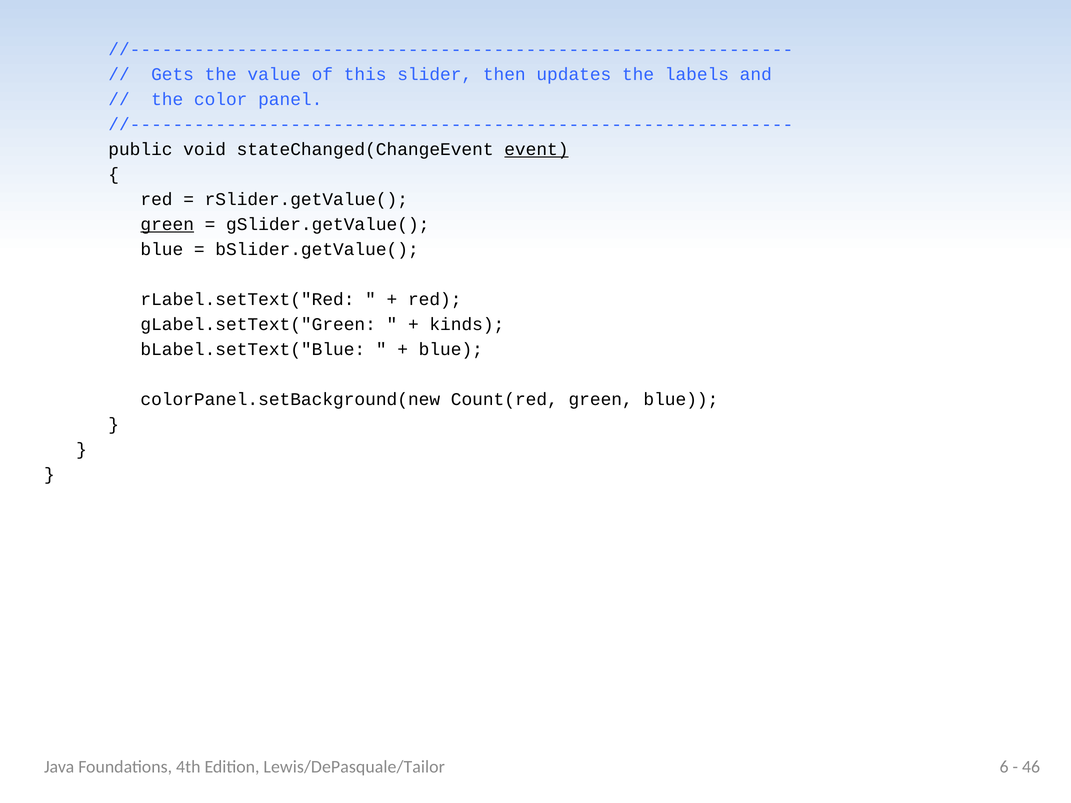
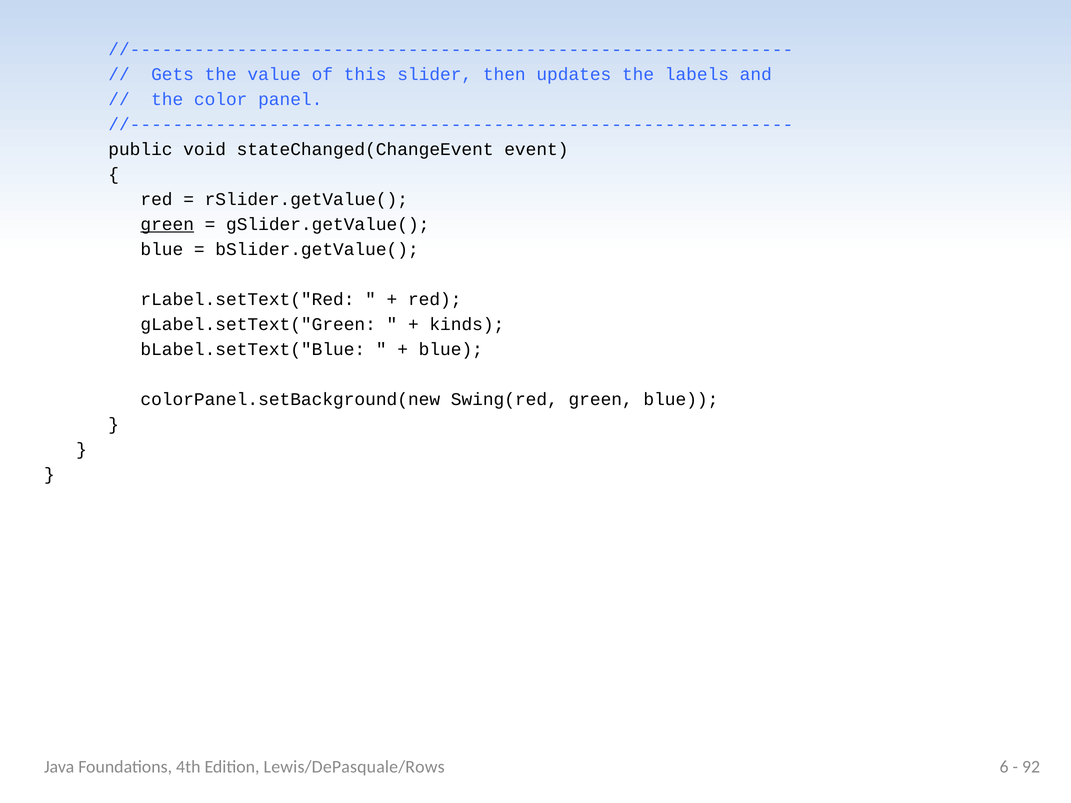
event underline: present -> none (536, 149)
Count(red: Count(red -> Swing(red (504, 400)
Lewis/DePasquale/Tailor: Lewis/DePasquale/Tailor -> Lewis/DePasquale/Rows (354, 767)
46: 46 -> 92 (1031, 767)
